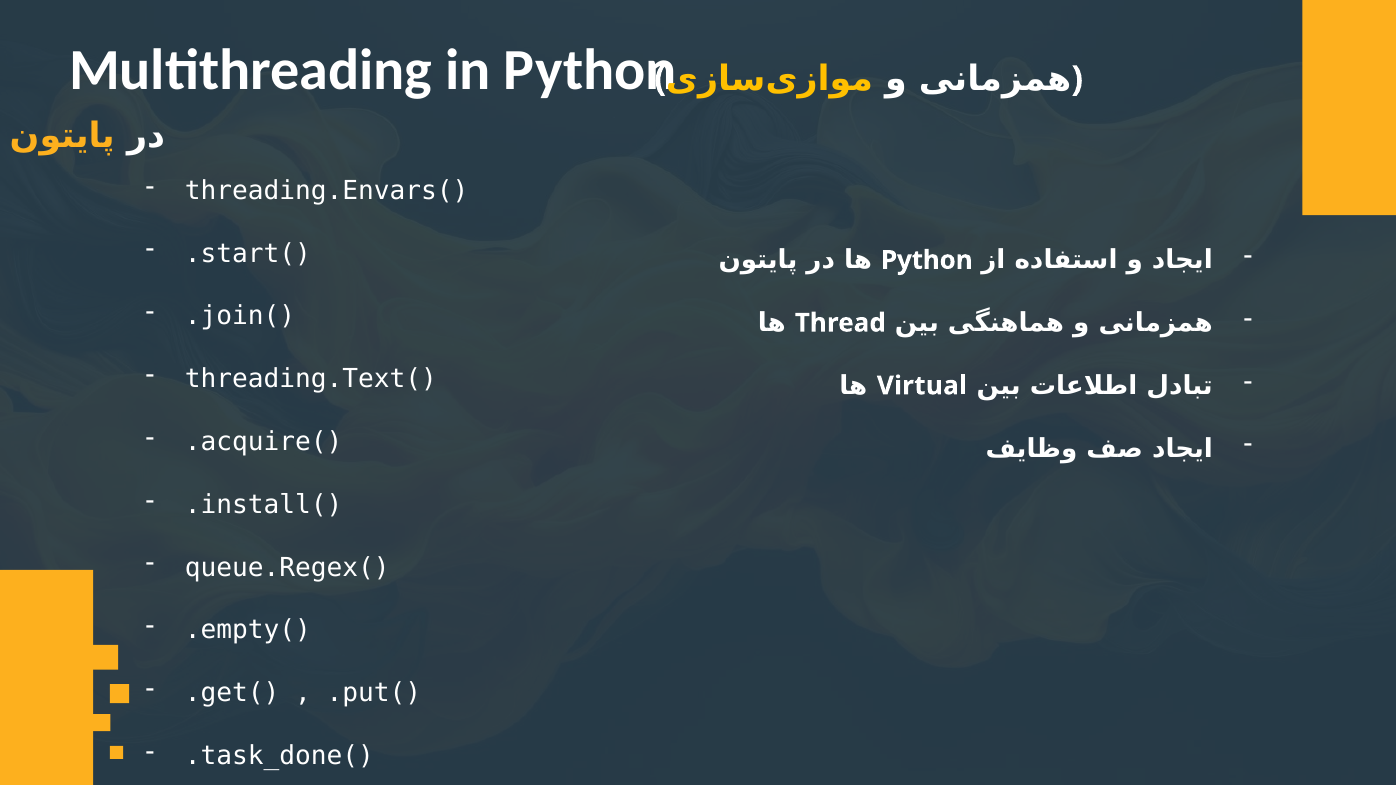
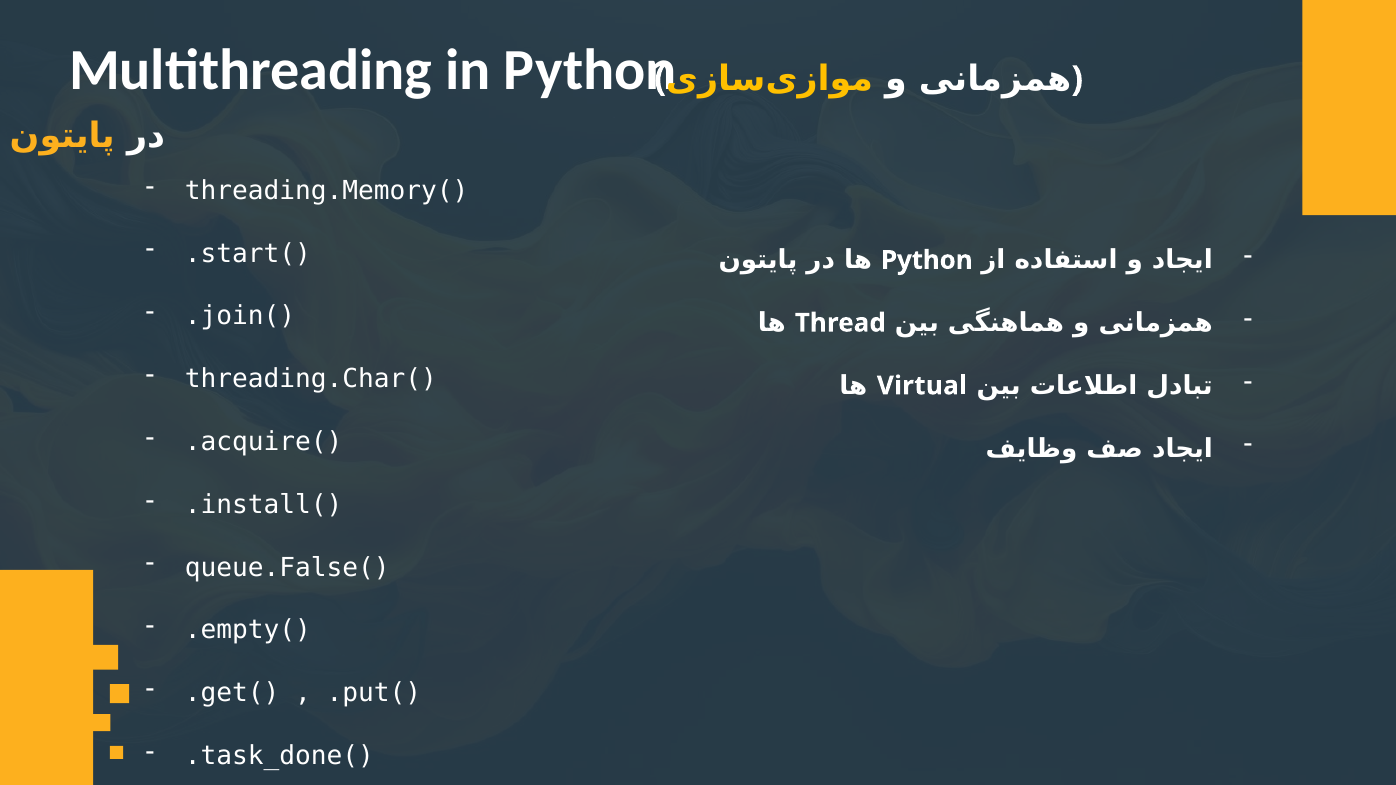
threading.Envars(: threading.Envars( -> threading.Memory( (327, 191)
threading.Text(: threading.Text( -> threading.Char( (311, 379)
queue.Regex(: queue.Regex( -> queue.False( (287, 568)
